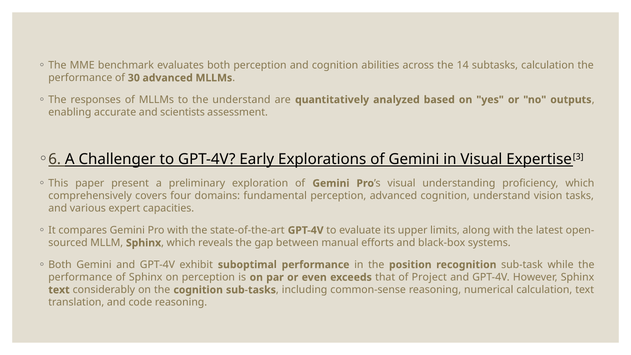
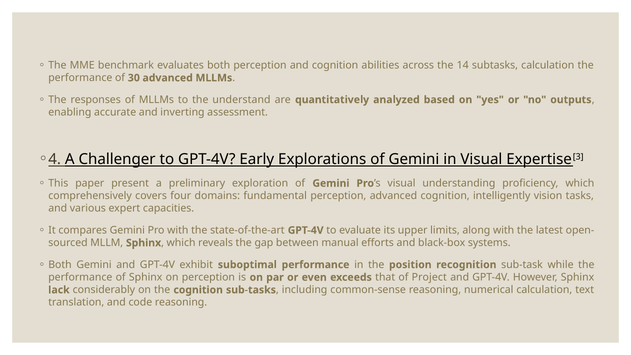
scientists: scientists -> inverting (182, 112)
6: 6 -> 4 (55, 159)
cognition understand: understand -> intelligently (502, 196)
text: text -> lack (59, 290)
